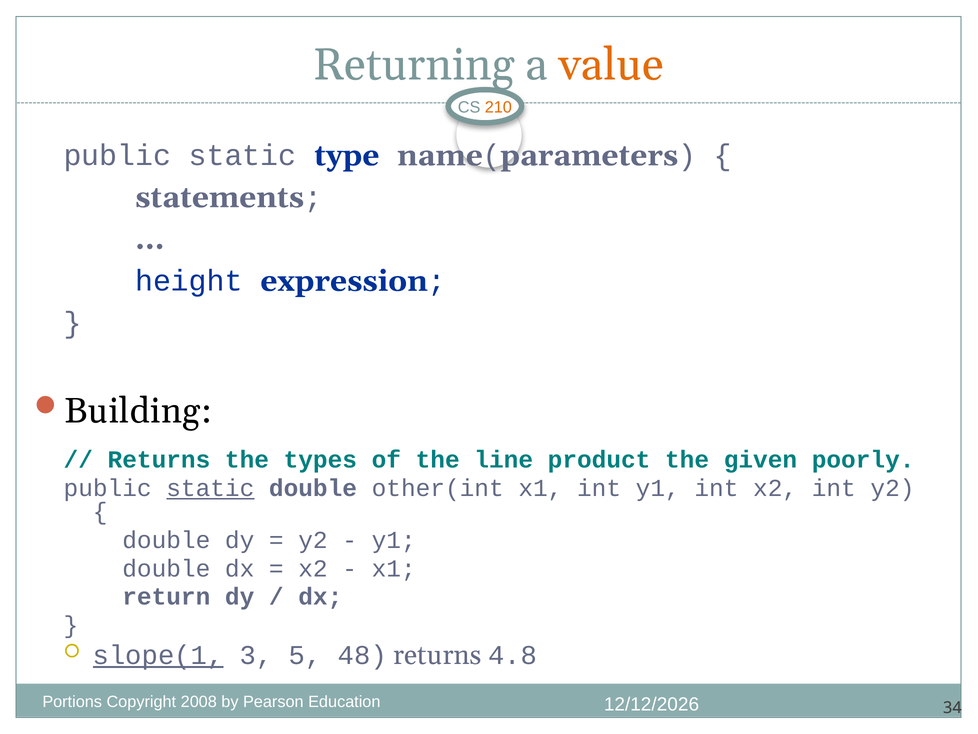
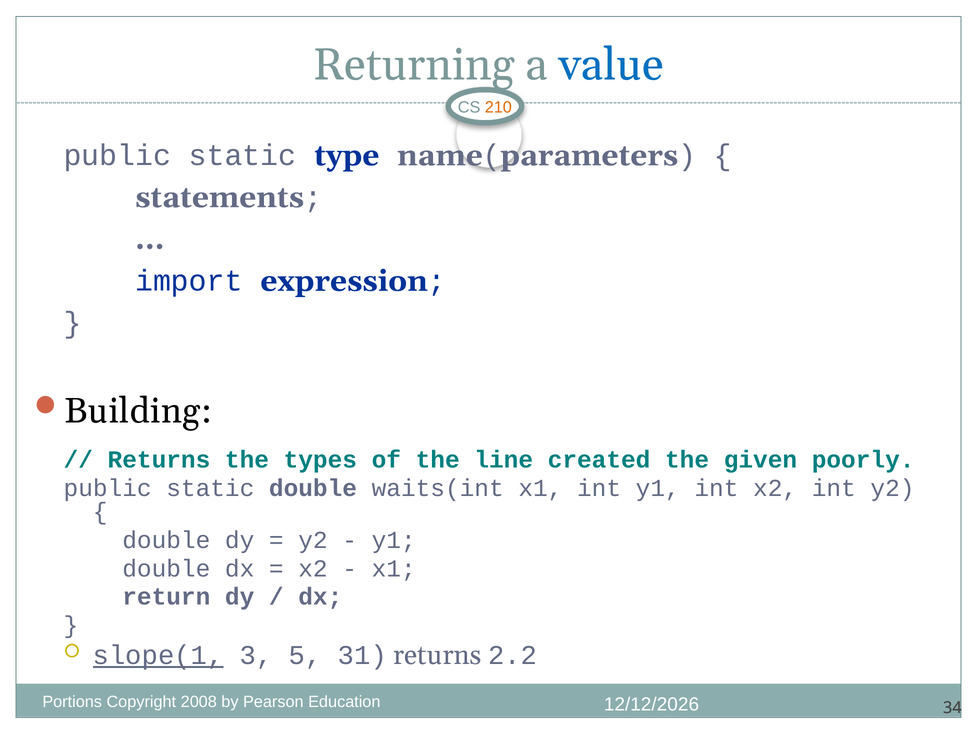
value colour: orange -> blue (611, 65)
height: height -> import (189, 281)
product: product -> created (599, 459)
static underline: present -> none (210, 488)
other(int: other(int -> waits(int (438, 488)
48: 48 -> 31 (362, 655)
4.8: 4.8 -> 2.2 (513, 655)
